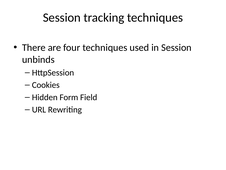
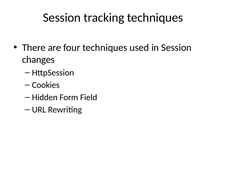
unbinds: unbinds -> changes (38, 59)
